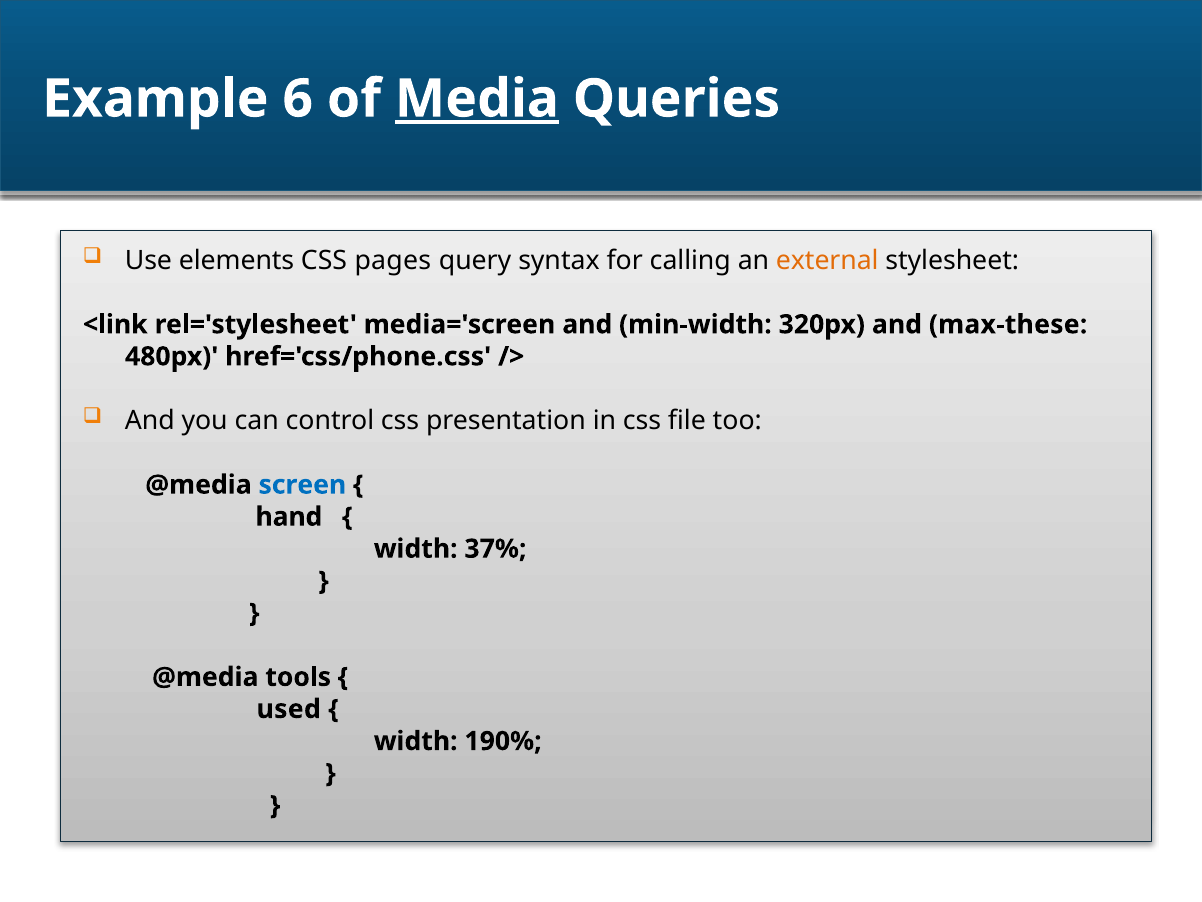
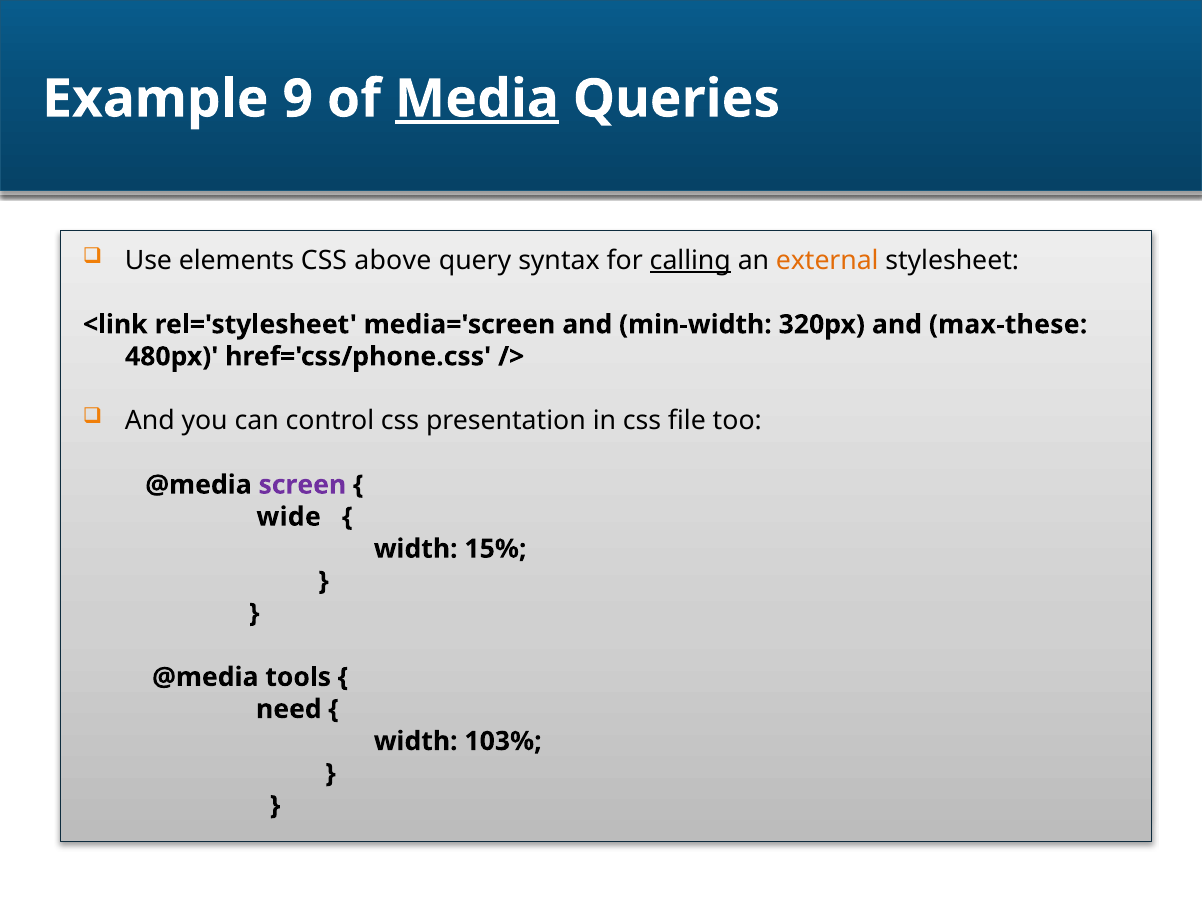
6: 6 -> 9 (298, 99)
pages: pages -> above (393, 260)
calling underline: none -> present (690, 260)
screen colour: blue -> purple (302, 485)
hand: hand -> wide (289, 517)
37%: 37% -> 15% (495, 549)
used: used -> need (289, 709)
190%: 190% -> 103% (503, 741)
